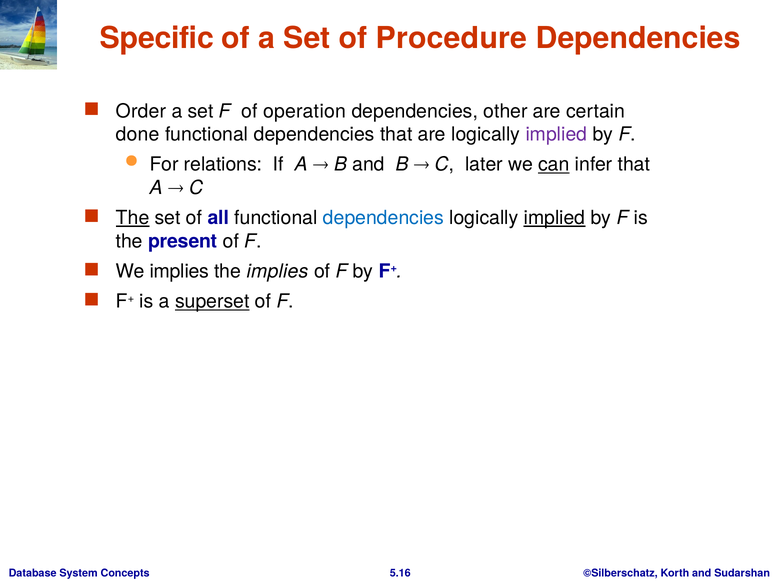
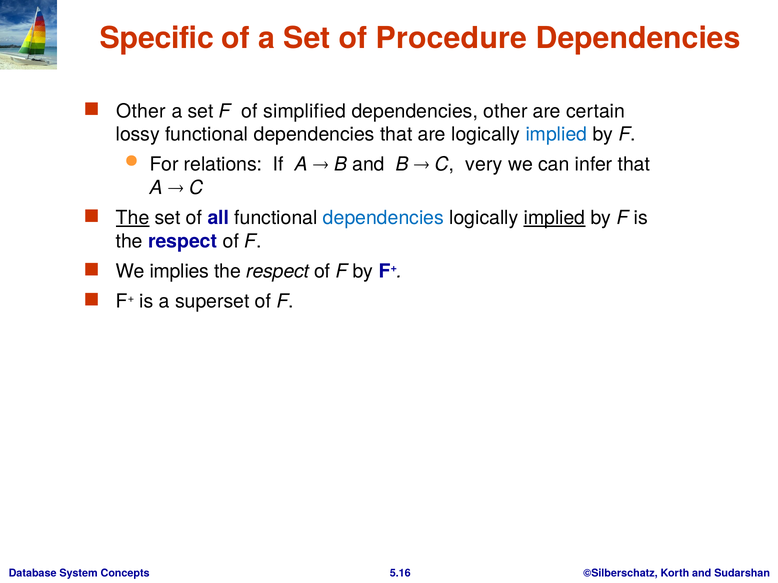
Order: Order -> Other (141, 111)
operation: operation -> simplified (305, 111)
done: done -> lossy (138, 135)
implied colour: purple -> blue (556, 135)
later: later -> very (484, 165)
can underline: present -> none (554, 165)
present: present -> respect (183, 241)
implies: implies -> respect (278, 272)
superset underline: present -> none (212, 302)
